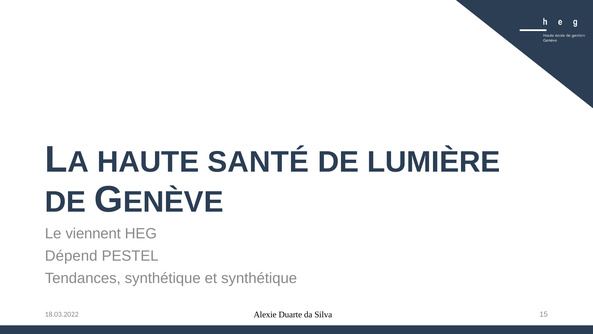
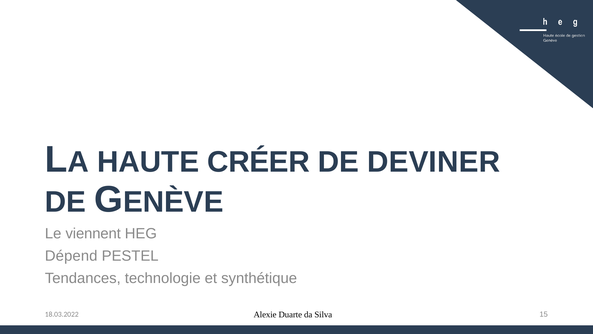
SANTÉ: SANTÉ -> CRÉER (259, 162)
LUMIÈRE: LUMIÈRE -> DEVINER (434, 162)
Tendances synthétique: synthétique -> technologie (163, 278)
